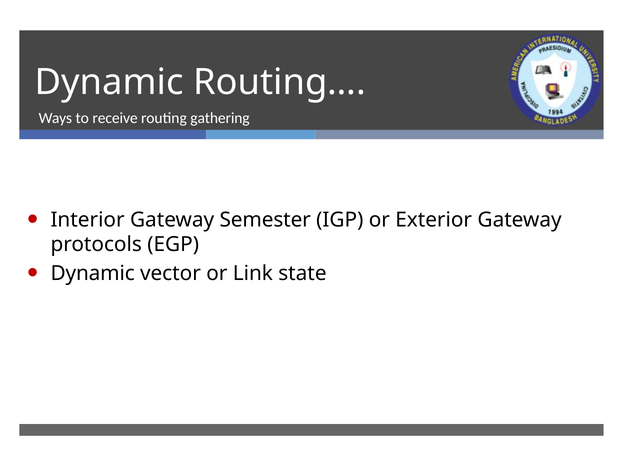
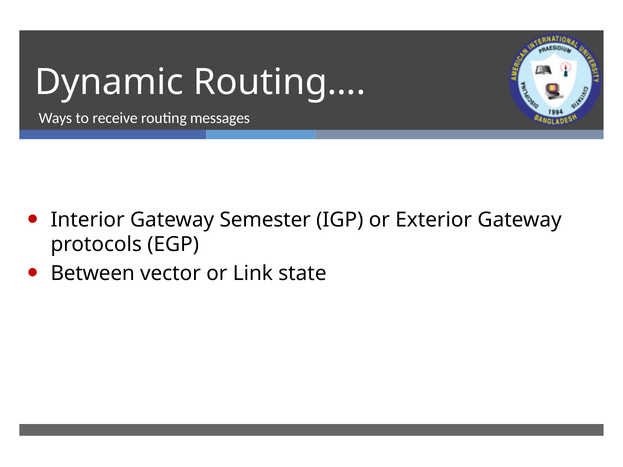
gathering: gathering -> messages (220, 118)
Dynamic: Dynamic -> Between (93, 274)
